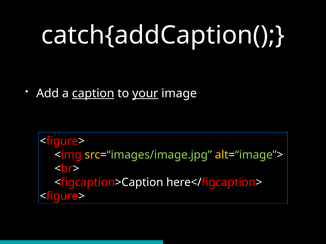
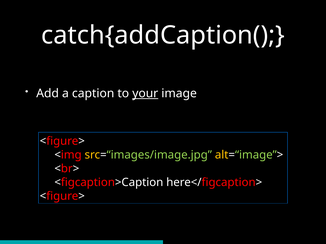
caption underline: present -> none (93, 94)
